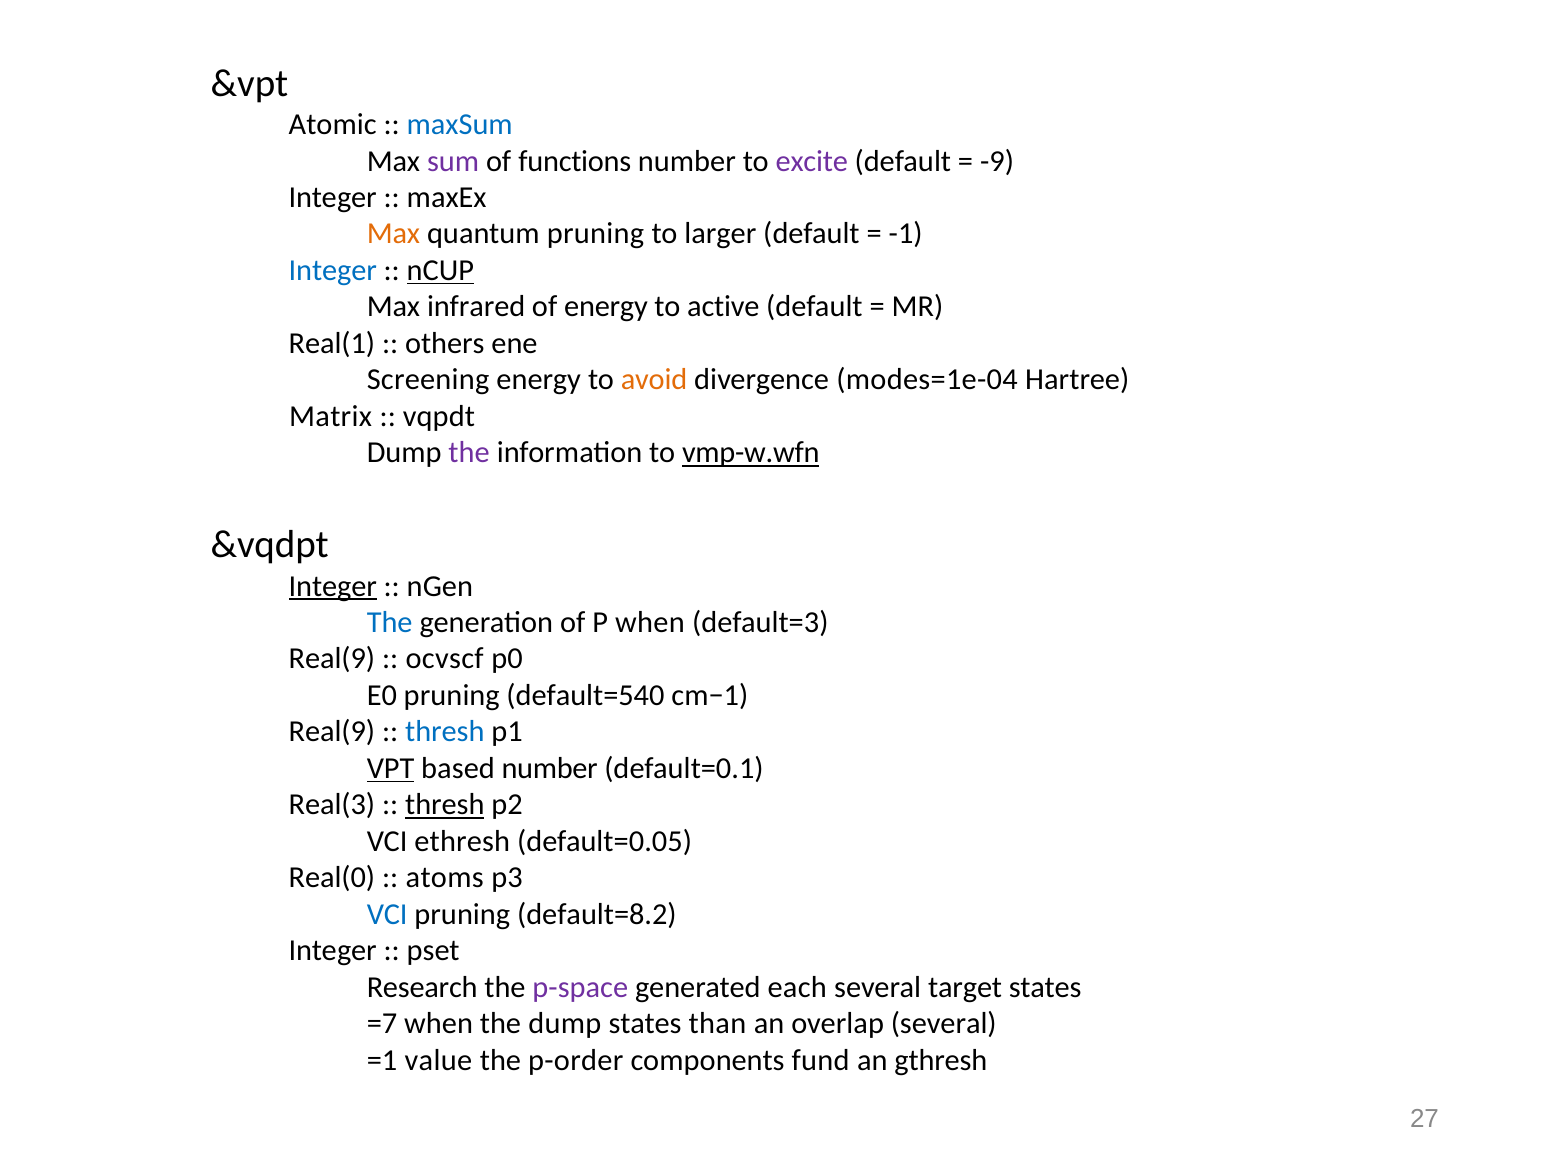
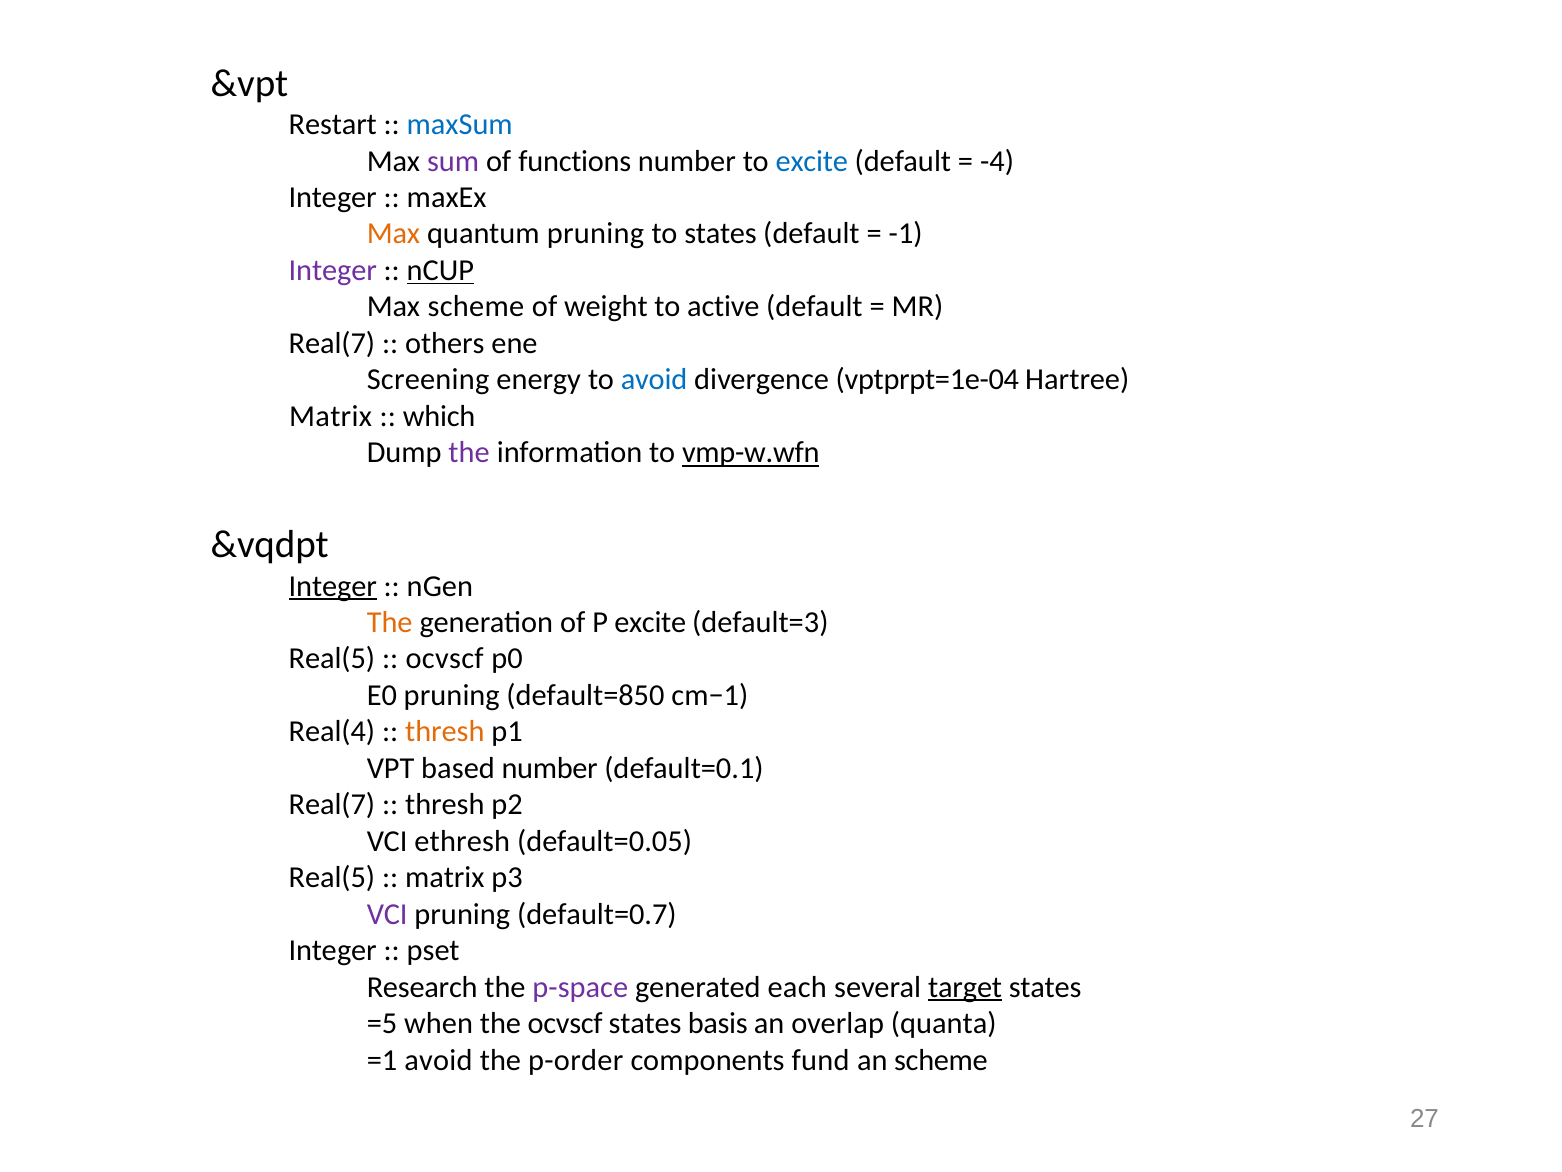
Atomic: Atomic -> Restart (333, 124)
excite colour: purple -> blue (812, 161)
-9: -9 -> -4 (997, 161)
to larger: larger -> states (721, 234)
Integer colour: blue -> purple (333, 270)
Max infrared: infrared -> scheme (476, 307)
of energy: energy -> weight (606, 307)
Real(1: Real(1 -> Real(7 (332, 343)
avoid colour: orange -> blue (654, 380)
modes=1e-04: modes=1e-04 -> vptprpt=1e-04 (927, 380)
vqpdt: vqpdt -> which (439, 416)
The colour: blue -> orange (390, 622)
P when: when -> excite (650, 622)
Real(9: Real(9 -> Real(5 (332, 659)
default=540: default=540 -> default=850 (585, 695)
Real(9: Real(9 -> Real(4 (332, 732)
thresh colour: blue -> orange (445, 732)
VPT underline: present -> none (391, 768)
Real(3: Real(3 -> Real(7 (332, 805)
thresh underline: present -> none (445, 805)
Real(0: Real(0 -> Real(5 (332, 877)
atoms: atoms -> matrix (445, 877)
VCI colour: blue -> purple (387, 914)
default=8.2: default=8.2 -> default=0.7 (597, 914)
target underline: none -> present (965, 987)
=7: =7 -> =5 (382, 1023)
the dump: dump -> ocvscf (565, 1023)
than: than -> basis (718, 1023)
overlap several: several -> quanta (944, 1023)
=1 value: value -> avoid (438, 1060)
an gthresh: gthresh -> scheme (941, 1060)
